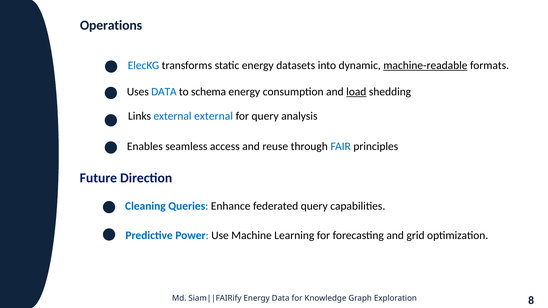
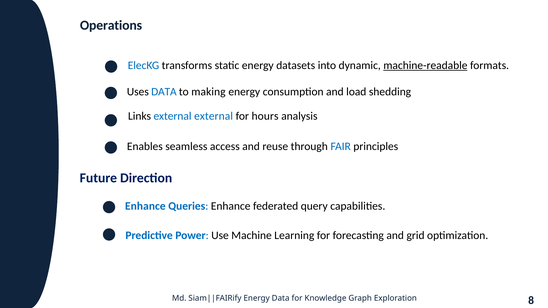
schema: schema -> making (208, 92)
load underline: present -> none (356, 92)
for query: query -> hours (265, 116)
Cleaning: Cleaning -> Enhance (145, 206)
